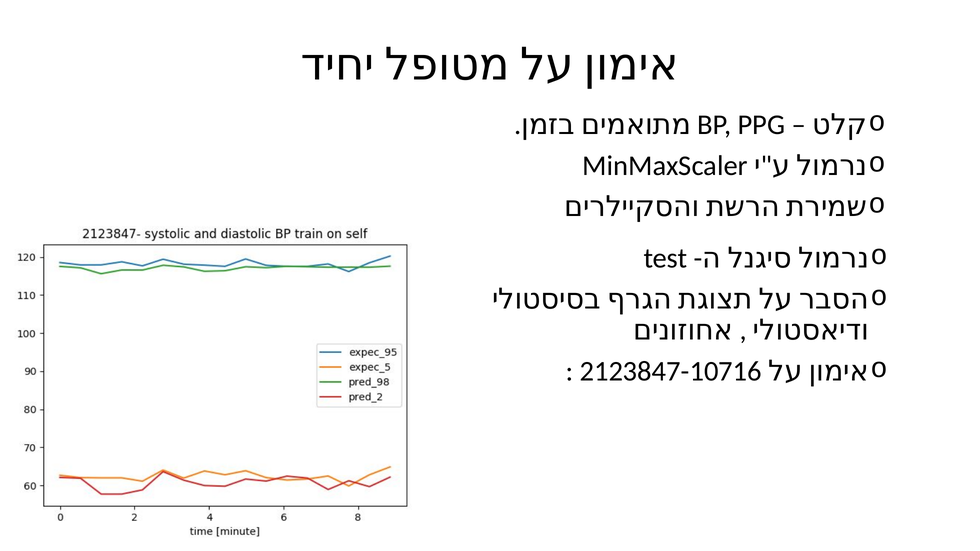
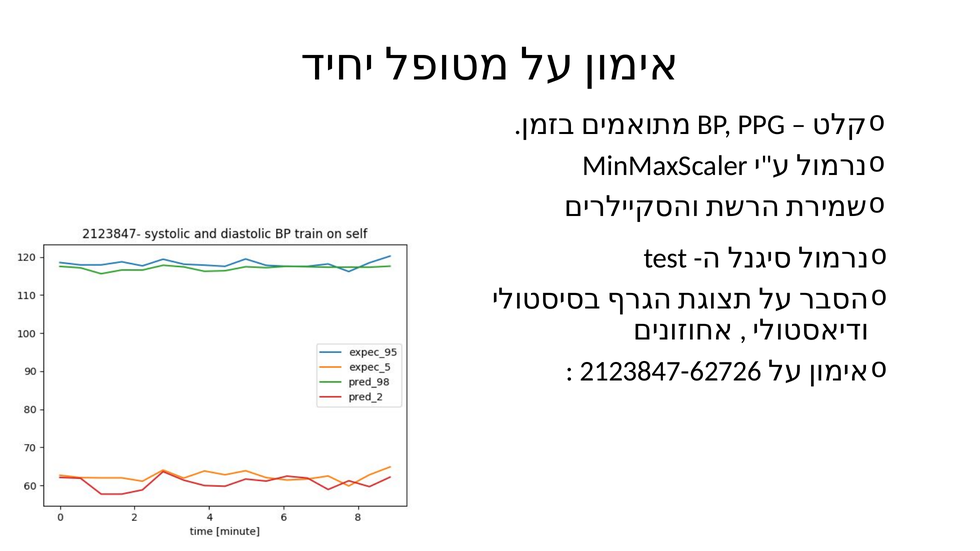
2123847-10716: 2123847-10716 -> 2123847-62726 (671, 371)
